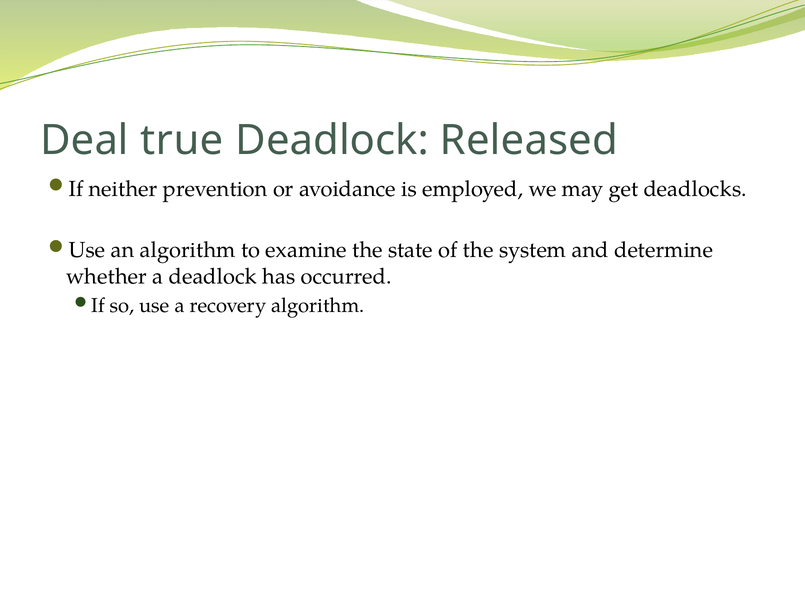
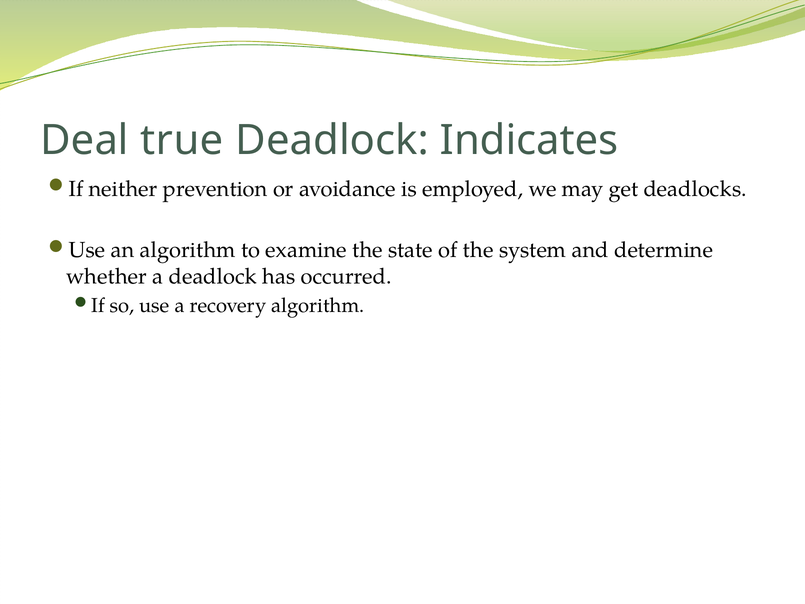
Released: Released -> Indicates (529, 140)
